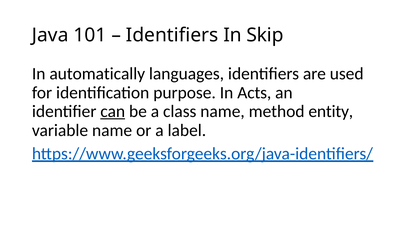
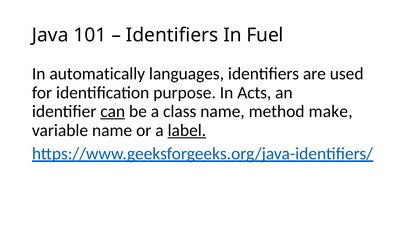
Skip: Skip -> Fuel (265, 35)
entity: entity -> make (331, 111)
label underline: none -> present (187, 130)
